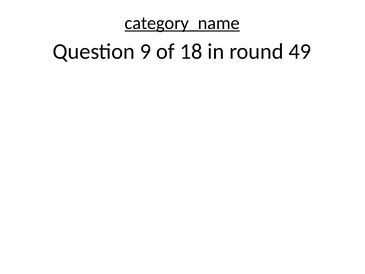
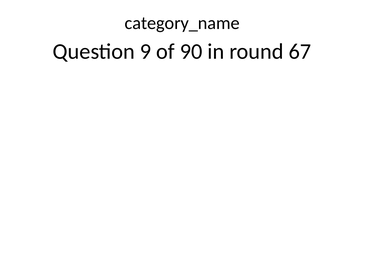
category_name underline: present -> none (182, 23)
18: 18 -> 90 (191, 52)
49: 49 -> 67 (300, 52)
